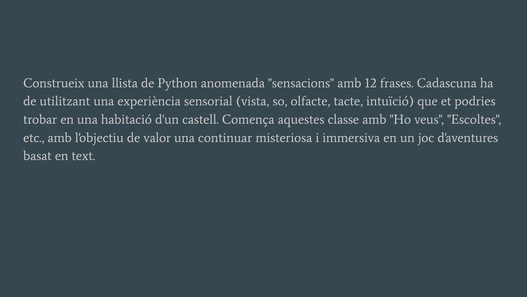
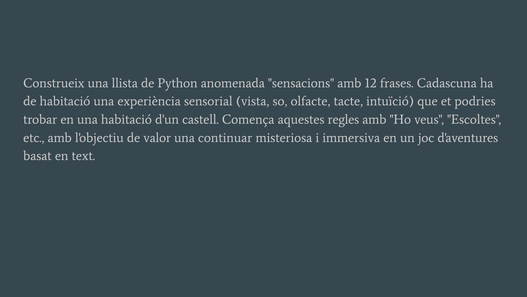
de utilitzant: utilitzant -> habitació (65, 101)
classe: classe -> regles (343, 119)
